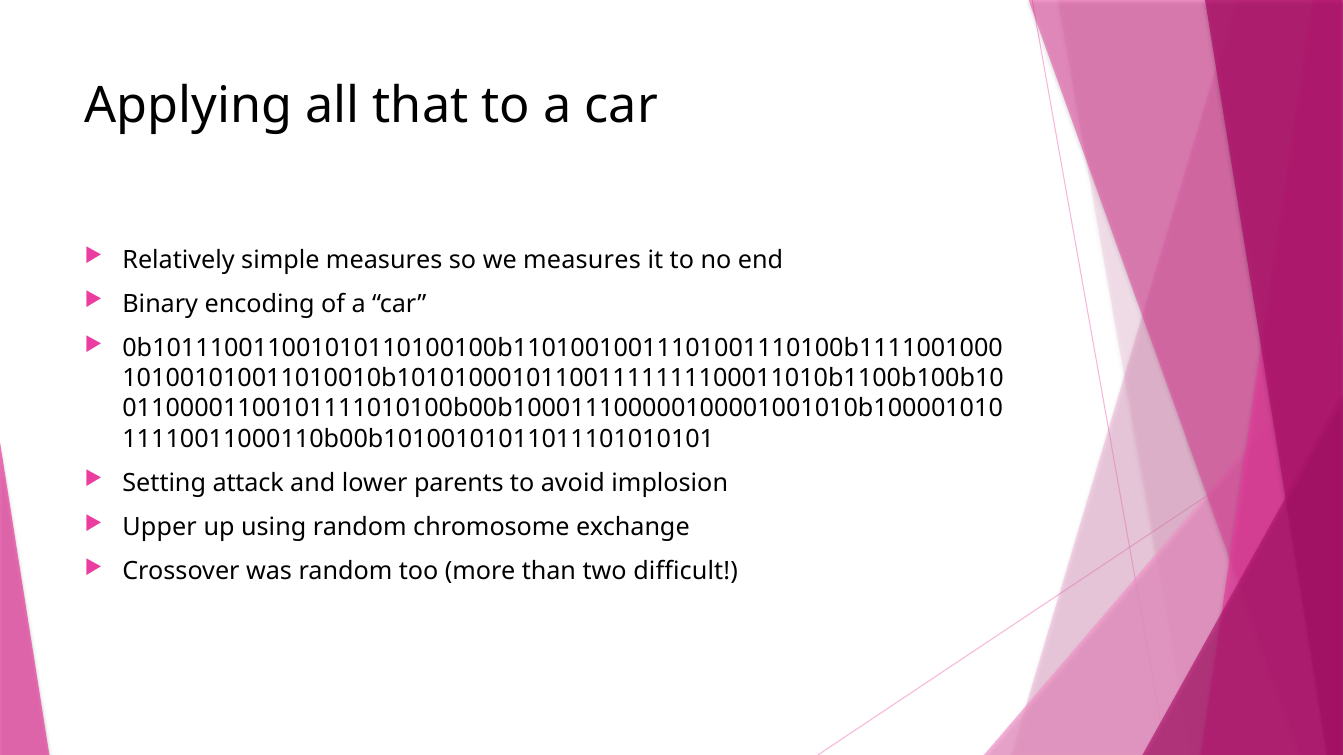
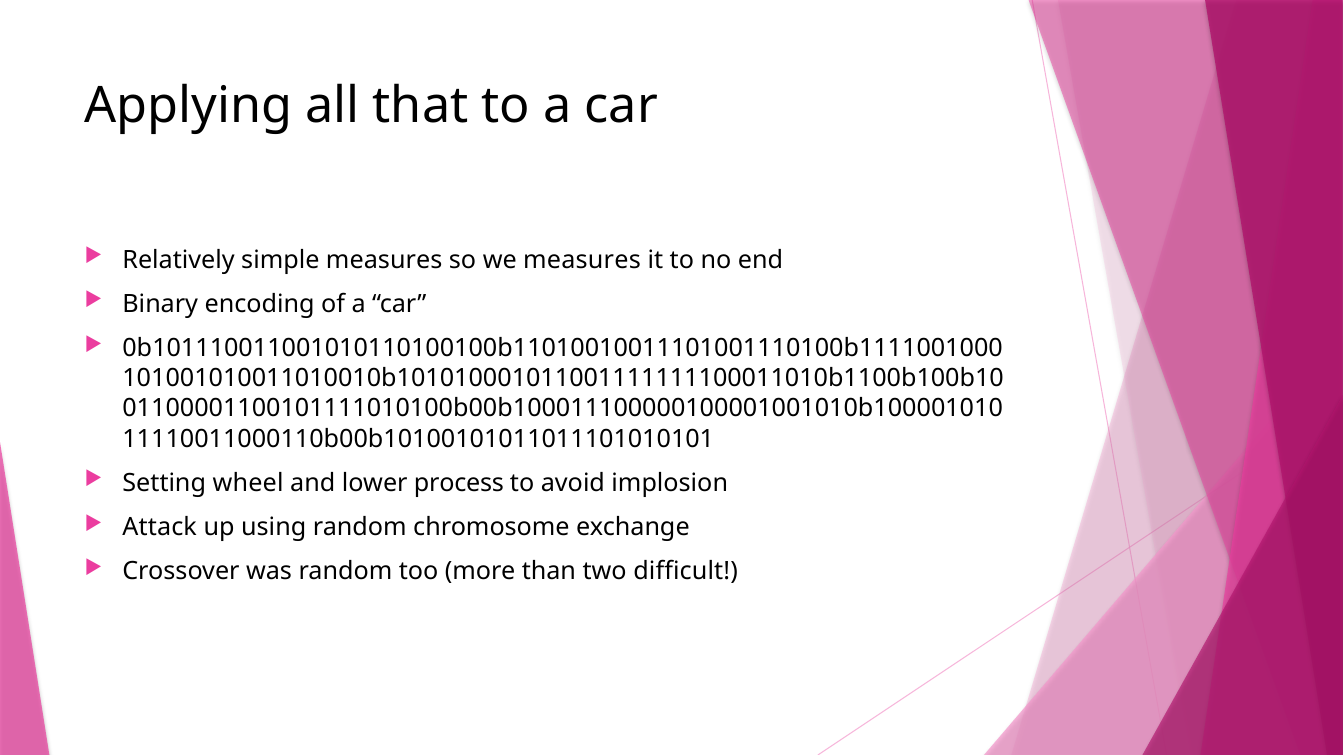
attack: attack -> wheel (248, 483)
parents: parents -> process (459, 483)
Upper: Upper -> Attack (160, 527)
